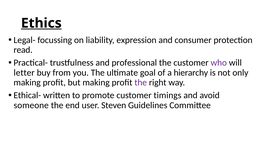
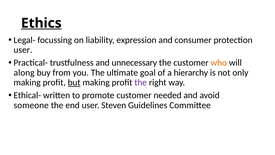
read: read -> user (23, 50)
professional: professional -> unnecessary (134, 63)
who colour: purple -> orange (219, 63)
letter: letter -> along (24, 72)
but underline: none -> present (74, 82)
timings: timings -> needed (168, 95)
